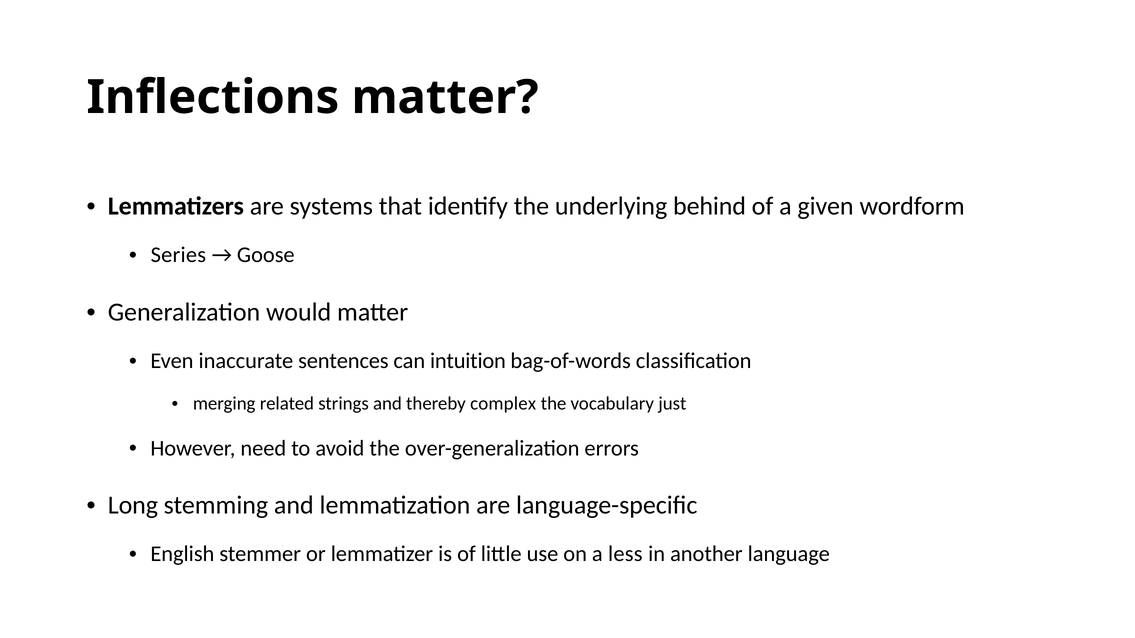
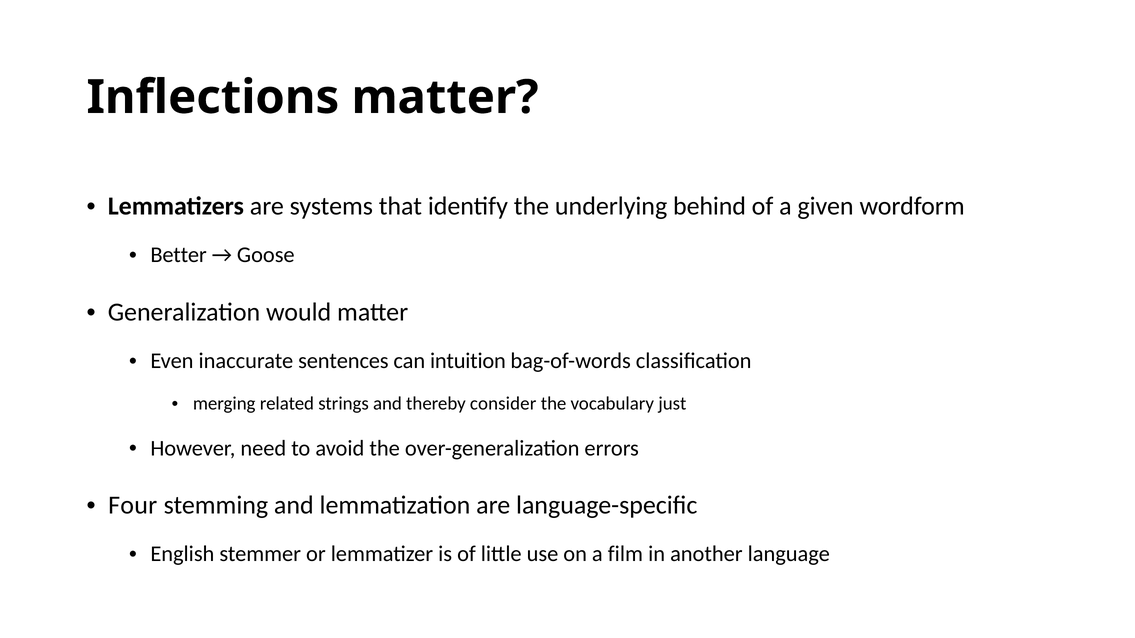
Series: Series -> Better (179, 255)
complex: complex -> consider (503, 404)
Long: Long -> Four (133, 506)
less: less -> film (625, 554)
